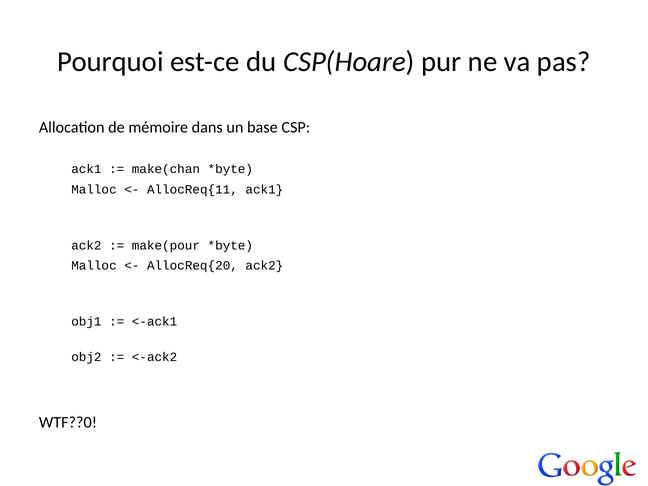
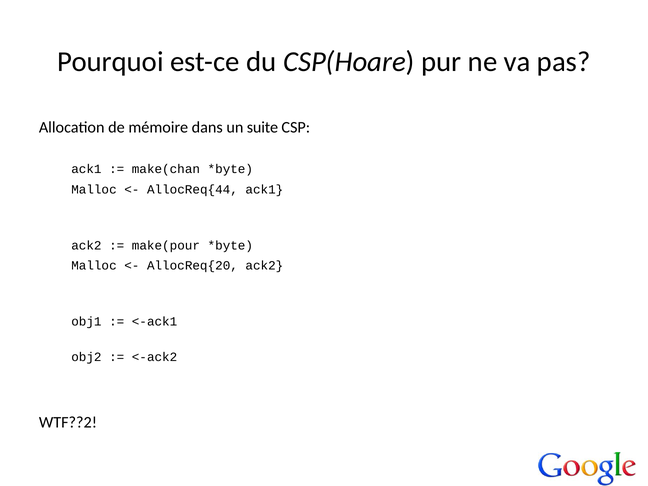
base: base -> suite (262, 127)
AllocReq{11: AllocReq{11 -> AllocReq{44 (192, 190)
WTF??0: WTF??0 -> WTF??2 (68, 422)
